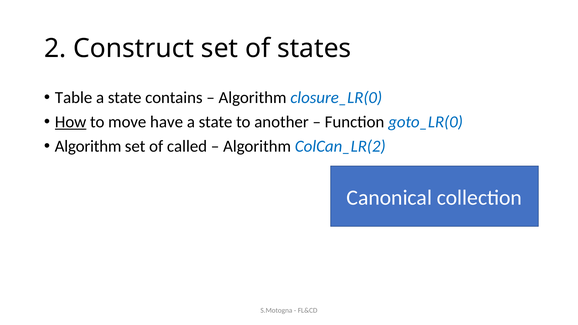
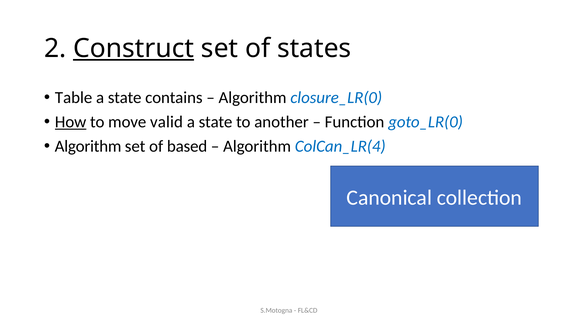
Construct underline: none -> present (134, 49)
have: have -> valid (166, 122)
called: called -> based (187, 146)
ColCan_LR(2: ColCan_LR(2 -> ColCan_LR(4 (340, 146)
